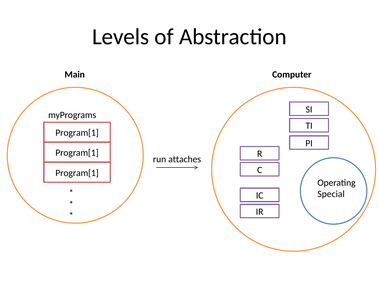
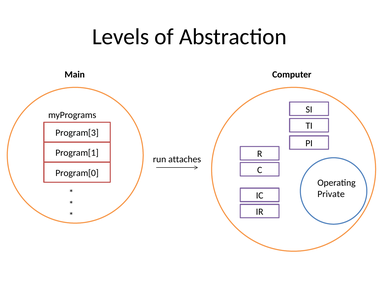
Program[1: Program[1 -> Program[3 (77, 133)
Program[1: Program[1 -> Program[0 (77, 173)
Special: Special -> Private (331, 194)
